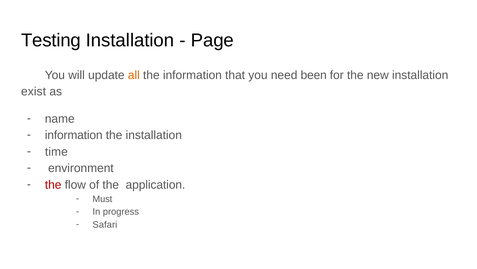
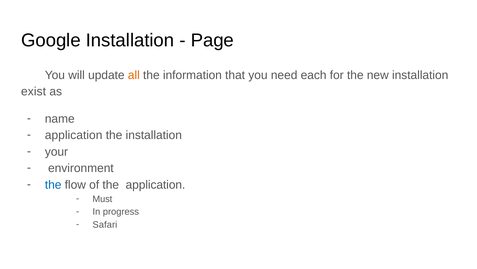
Testing: Testing -> Google (51, 40)
been: been -> each (314, 75)
information: information -> application (74, 135)
time: time -> your (56, 151)
the colour: red -> blue (53, 184)
